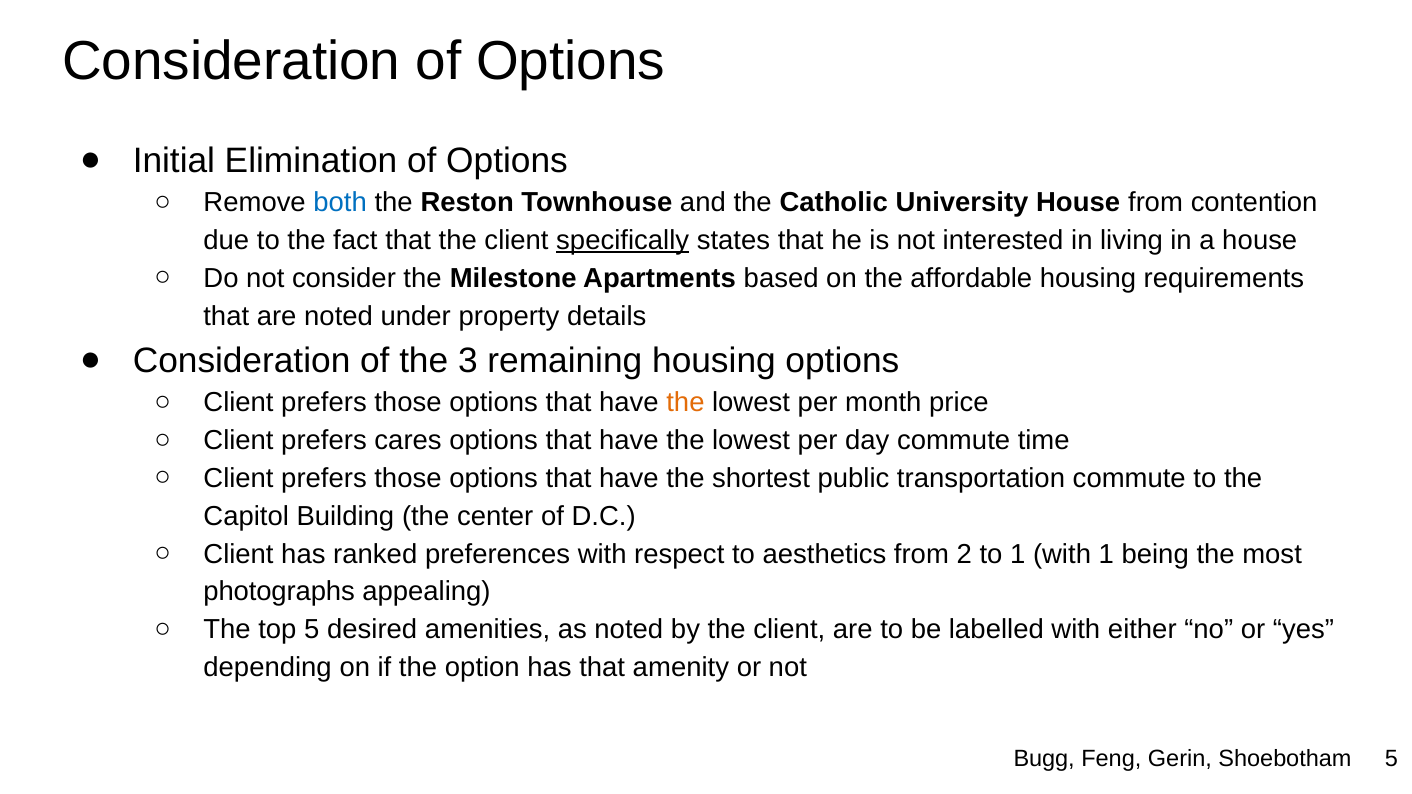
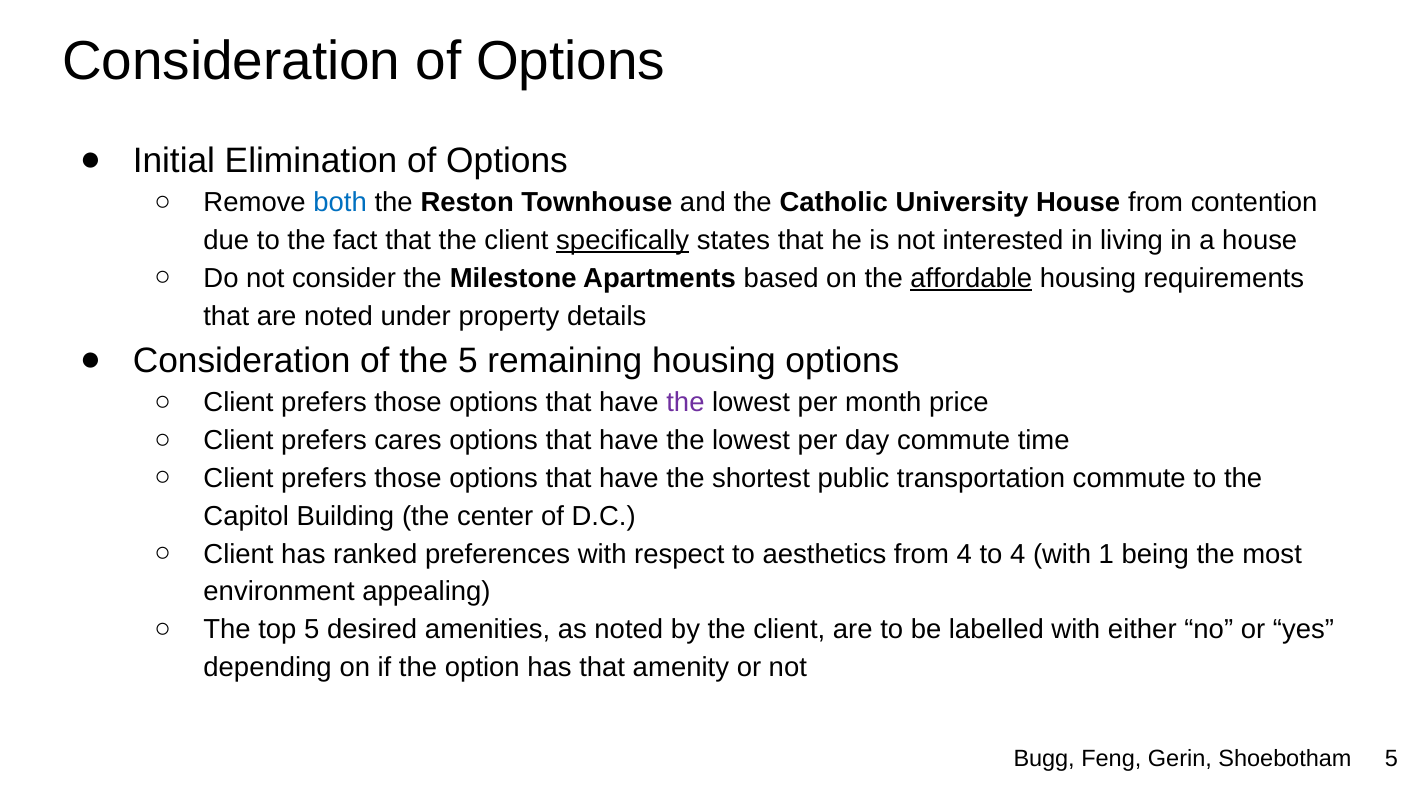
affordable underline: none -> present (971, 278)
the 3: 3 -> 5 (468, 361)
the colour: orange -> purple (685, 403)
from 2: 2 -> 4 (964, 554)
to 1: 1 -> 4 (1018, 554)
photographs: photographs -> environment (279, 592)
